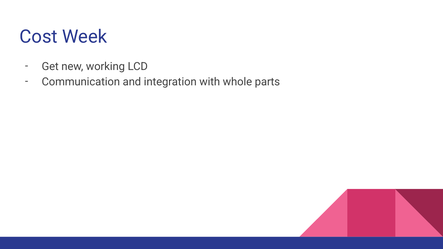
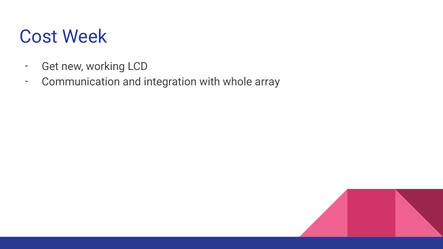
parts: parts -> array (267, 82)
